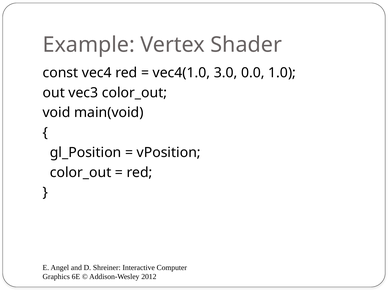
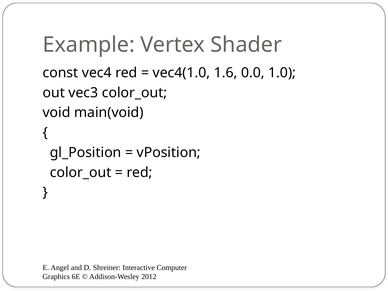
3.0: 3.0 -> 1.6 (226, 73)
